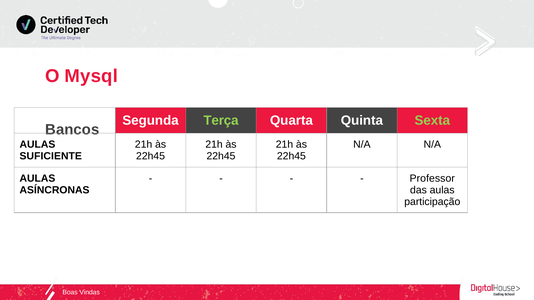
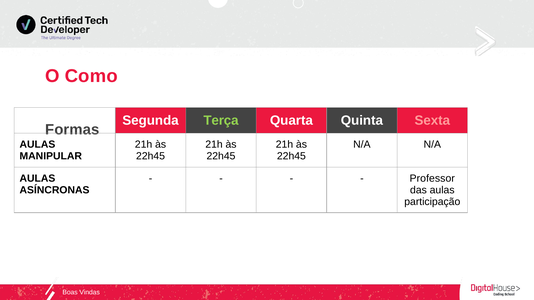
Mysql: Mysql -> Como (91, 76)
Sexta colour: light green -> pink (432, 121)
Bancos: Bancos -> Formas (72, 130)
SUFICIENTE: SUFICIENTE -> MANIPULAR (51, 156)
